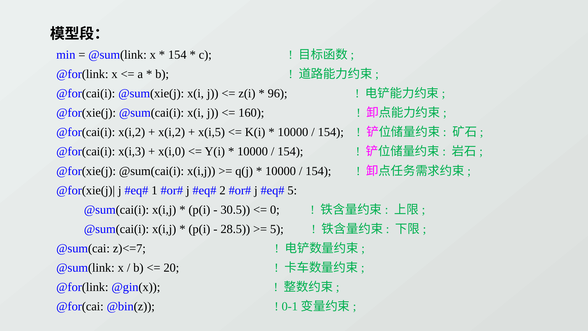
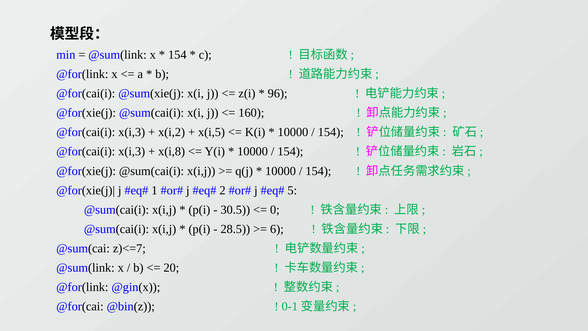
x(i,2: x(i,2 -> x(i,3 (132, 132)
x(i,0: x(i,0 -> x(i,8 (172, 151)
5: 5 -> 6 (277, 229)
